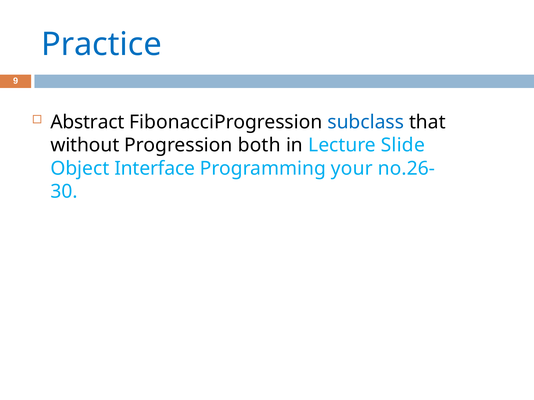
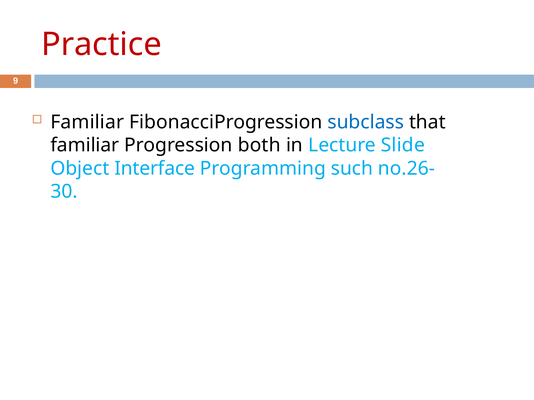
Practice colour: blue -> red (101, 45)
Abstract: Abstract -> Familiar (87, 122)
without: without -> familiar (85, 145)
your: your -> such (352, 169)
